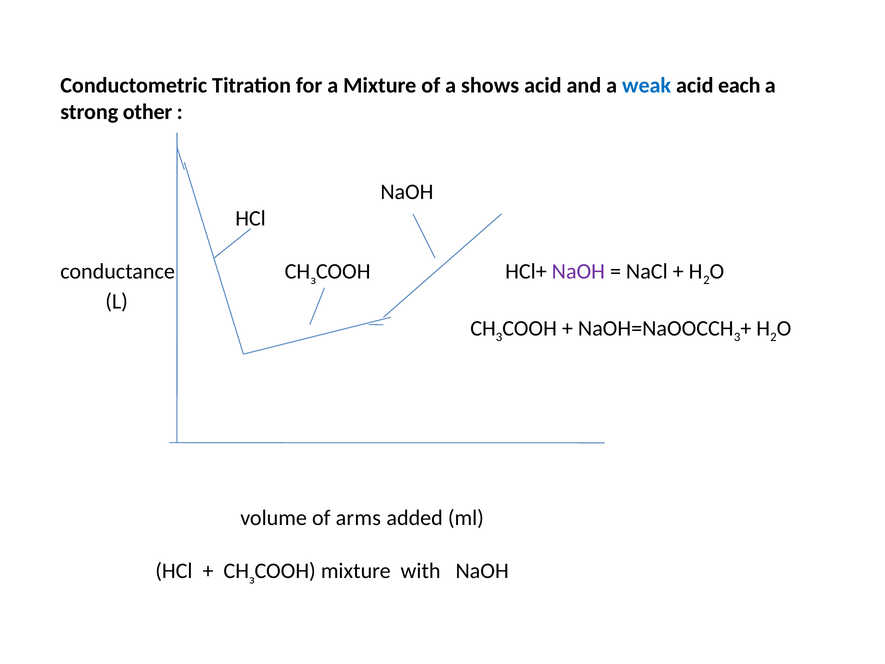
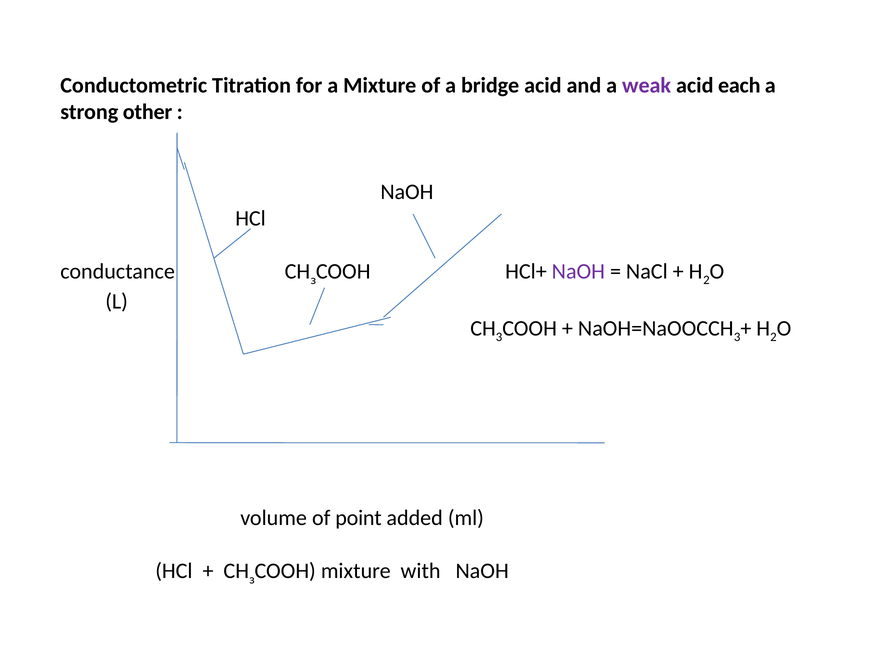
shows: shows -> bridge (490, 86)
weak colour: blue -> purple (647, 86)
arms: arms -> point (359, 518)
